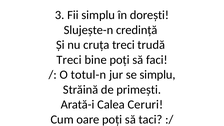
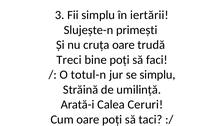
dorești: dorești -> iertării (149, 15)
credință: credință -> primești (137, 30)
cruța treci: treci -> oare (124, 45)
primești: primești -> umilință (139, 90)
